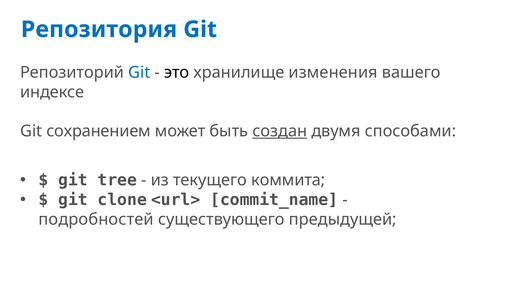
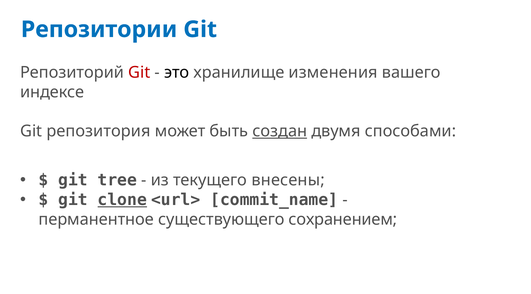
Репозитория: Репозитория -> Репозитории (99, 29)
Git colour: blue -> red (139, 73)
сохранением: сохранением -> репозитория (98, 131)
коммита: коммита -> внесены (288, 180)
clone underline: none -> present (122, 200)
подробностей: подробностей -> перманентное (96, 220)
предыдущей: предыдущей -> сохранением (343, 220)
